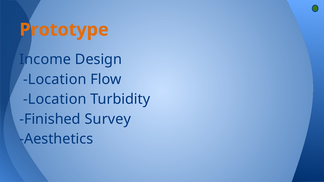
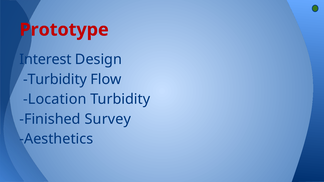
Prototype colour: orange -> red (64, 30)
Income: Income -> Interest (45, 60)
Location: Location -> Turbidity (55, 79)
